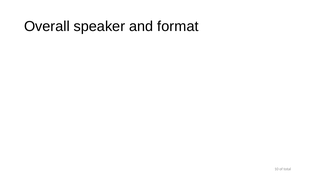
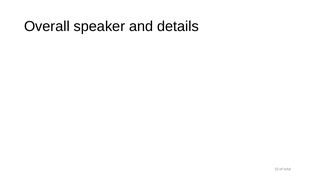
format: format -> details (178, 26)
